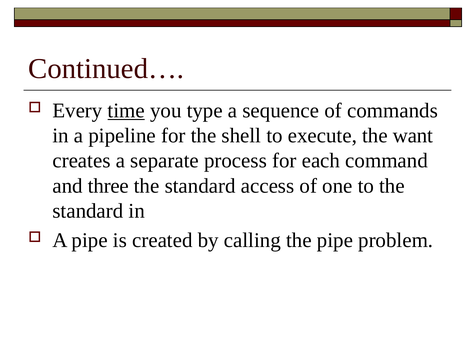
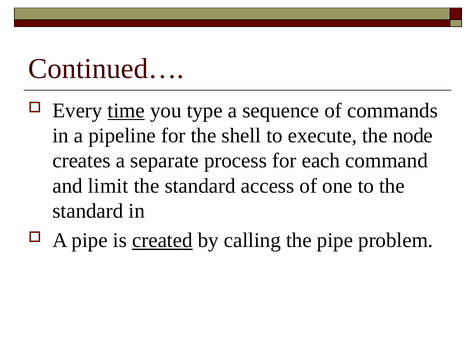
want: want -> node (413, 136)
three: three -> limit (108, 186)
created underline: none -> present (162, 240)
